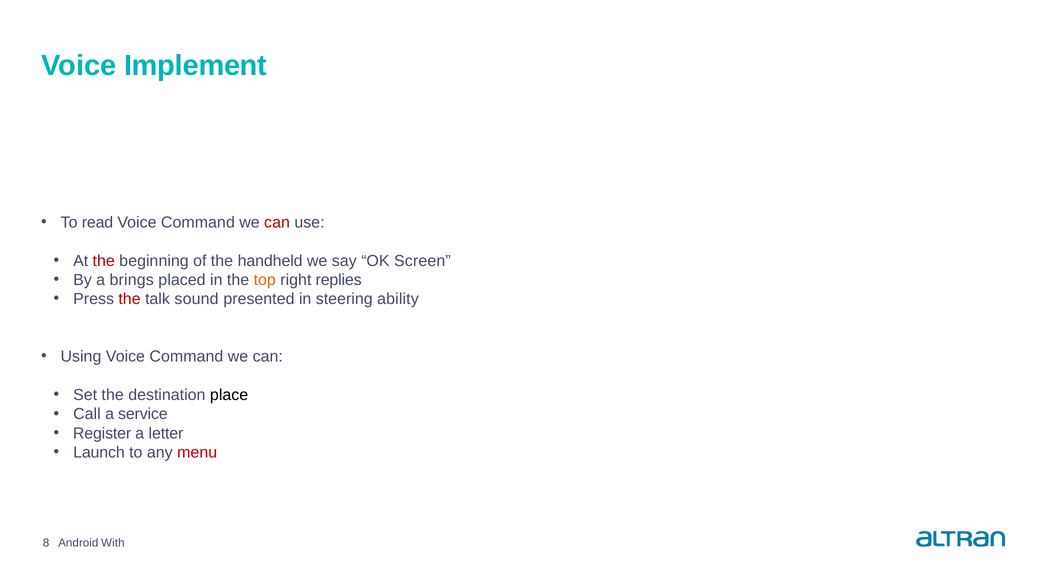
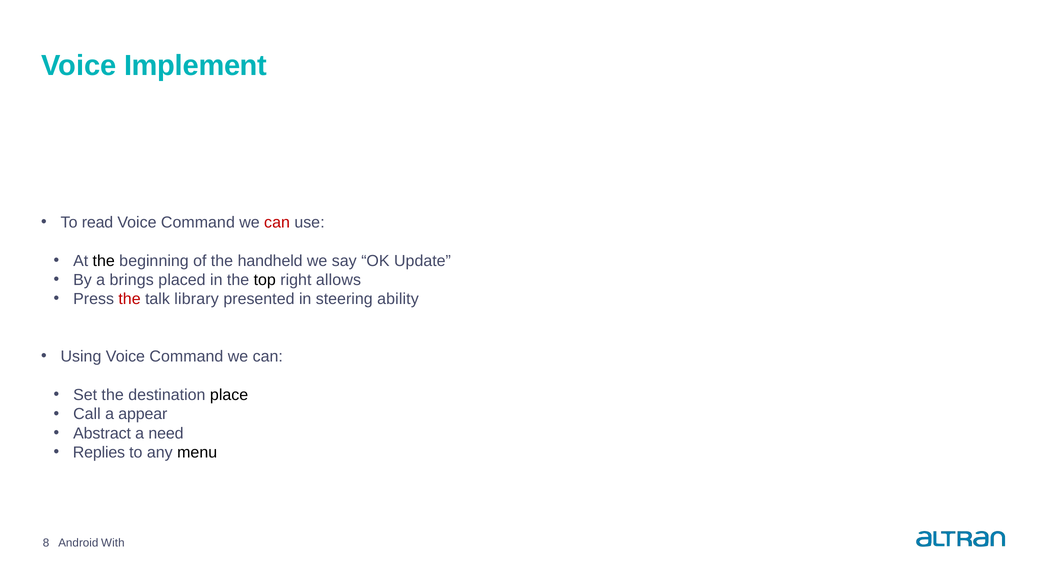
the colour: red -> black (104, 261)
Screen: Screen -> Update (422, 261)
top colour: orange -> black (265, 280)
replies: replies -> allows (338, 280)
sound: sound -> library (197, 299)
service: service -> appear (143, 414)
Register: Register -> Abstract (102, 433)
letter: letter -> need (166, 433)
Launch: Launch -> Replies (99, 452)
menu colour: red -> black (197, 452)
